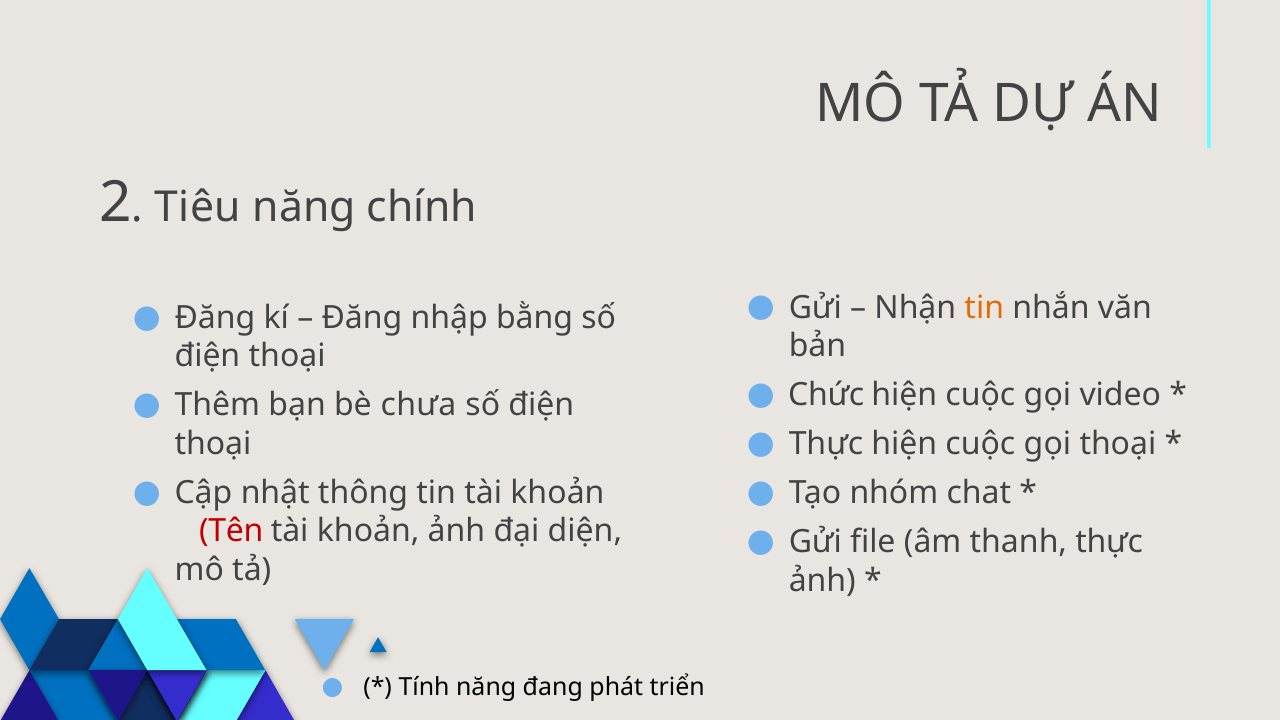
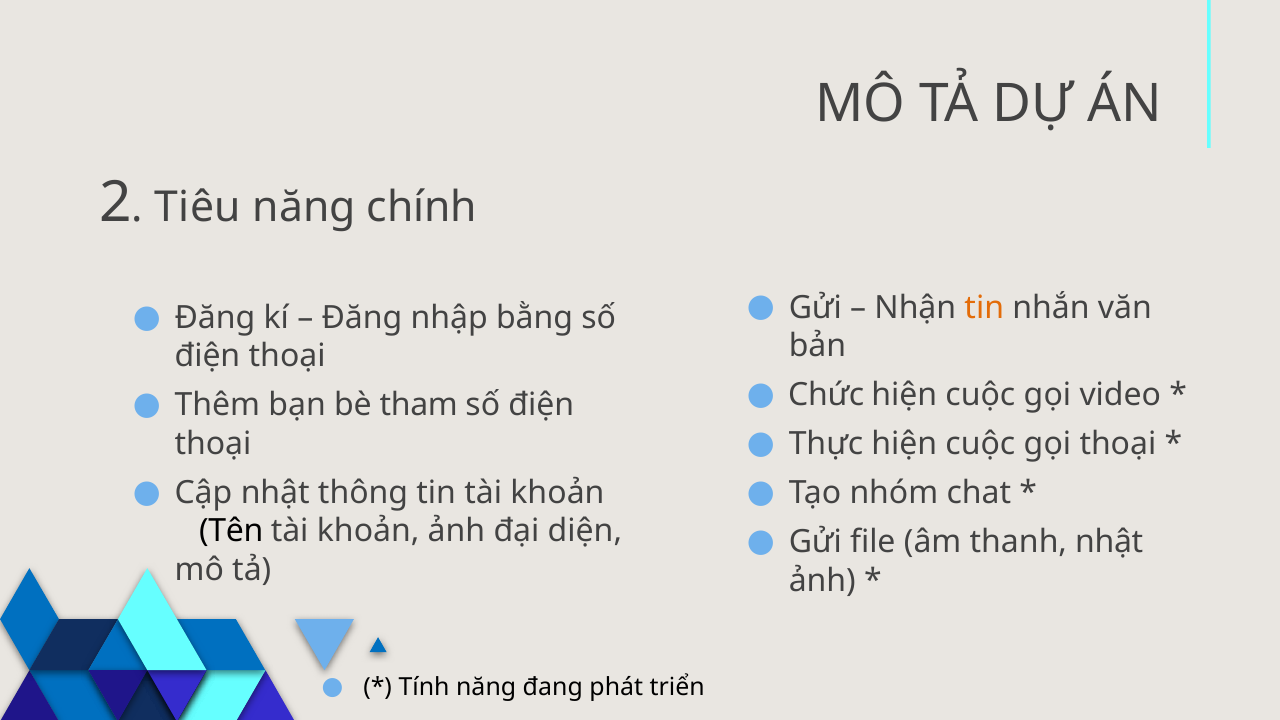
chưa: chưa -> tham (419, 405)
Tên colour: red -> black (231, 531)
thanh thực: thực -> nhật (1109, 542)
